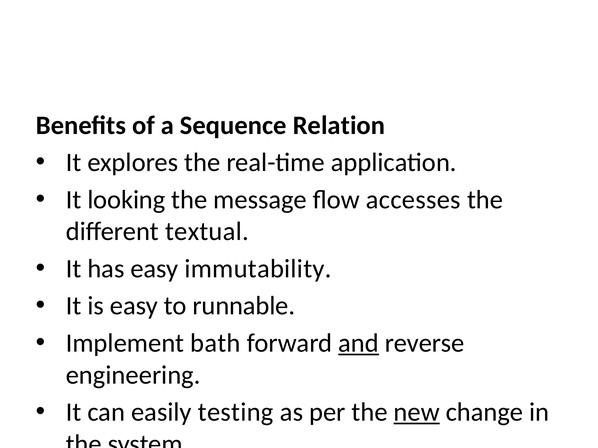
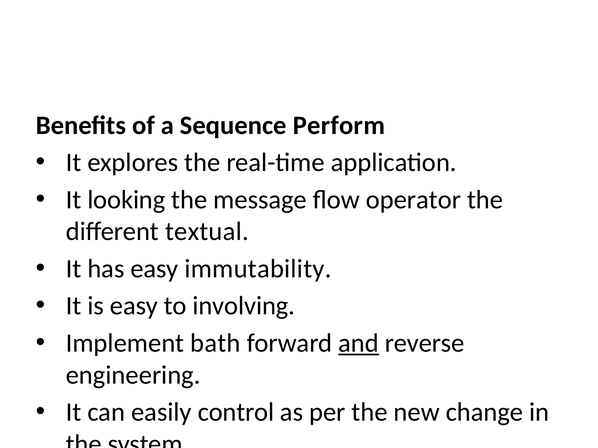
Relation: Relation -> Perform (339, 125)
accesses: accesses -> operator (413, 200)
runnable: runnable -> involving (244, 306)
testing: testing -> control (236, 413)
new underline: present -> none (417, 413)
